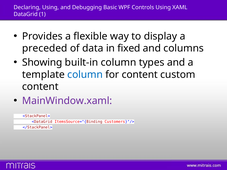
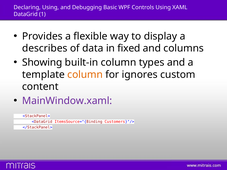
preceded: preceded -> describes (45, 48)
column colour: blue -> orange (85, 75)
for content: content -> ignores (140, 75)
